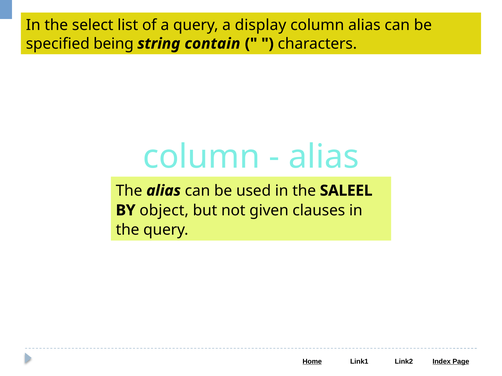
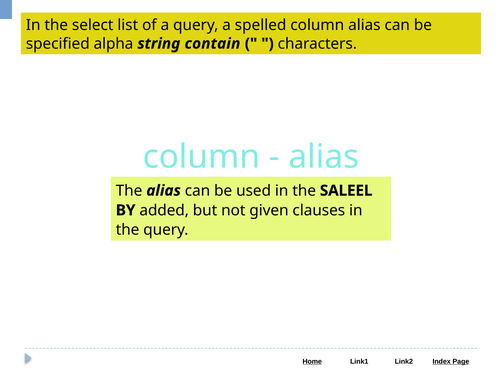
display: display -> spelled (261, 25)
being: being -> alpha (113, 44)
object: object -> added (164, 211)
